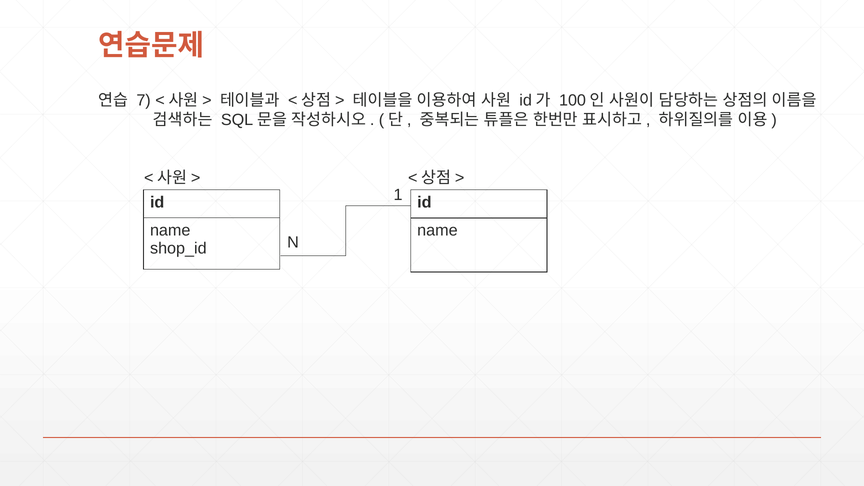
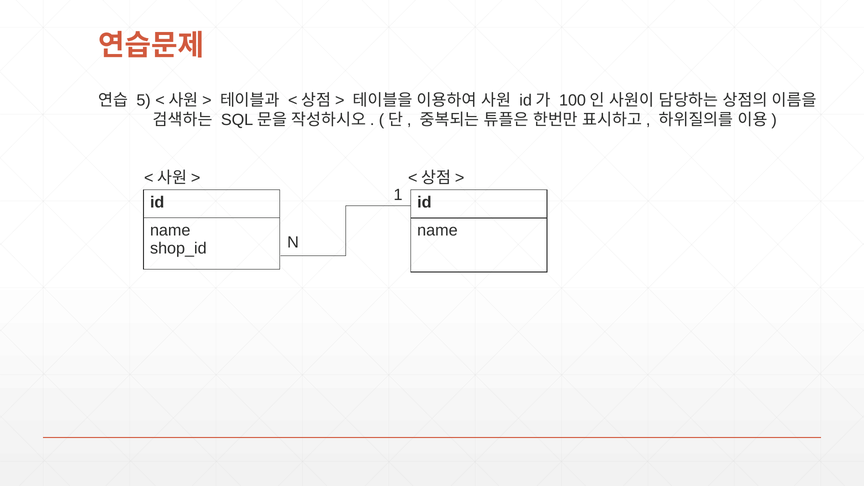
7: 7 -> 5 (144, 101)
